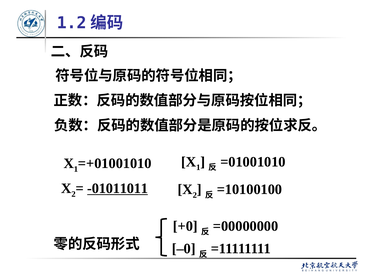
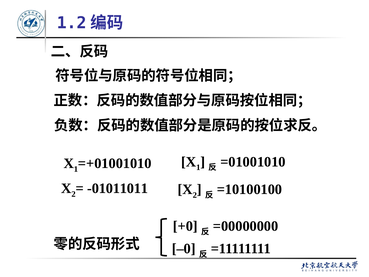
-01011011 underline: present -> none (118, 188)
